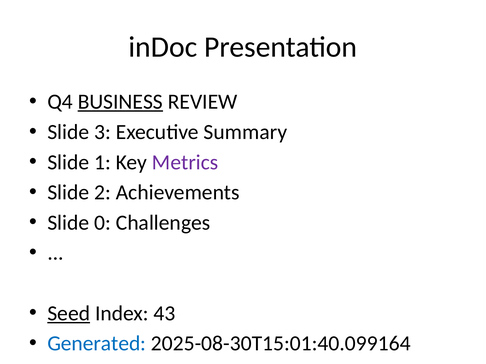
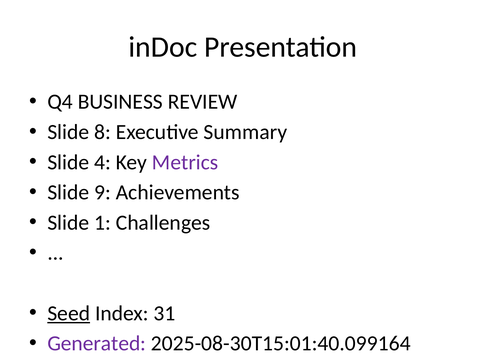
BUSINESS underline: present -> none (120, 102)
3: 3 -> 8 (103, 132)
1: 1 -> 4 (103, 162)
2: 2 -> 9 (103, 193)
0: 0 -> 1 (103, 223)
43: 43 -> 31 (165, 314)
Generated colour: blue -> purple (97, 344)
